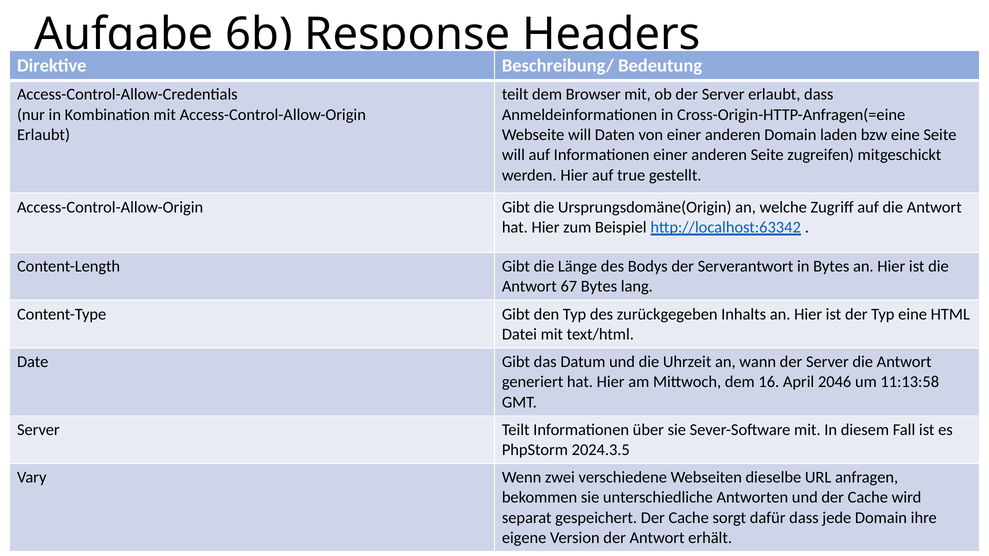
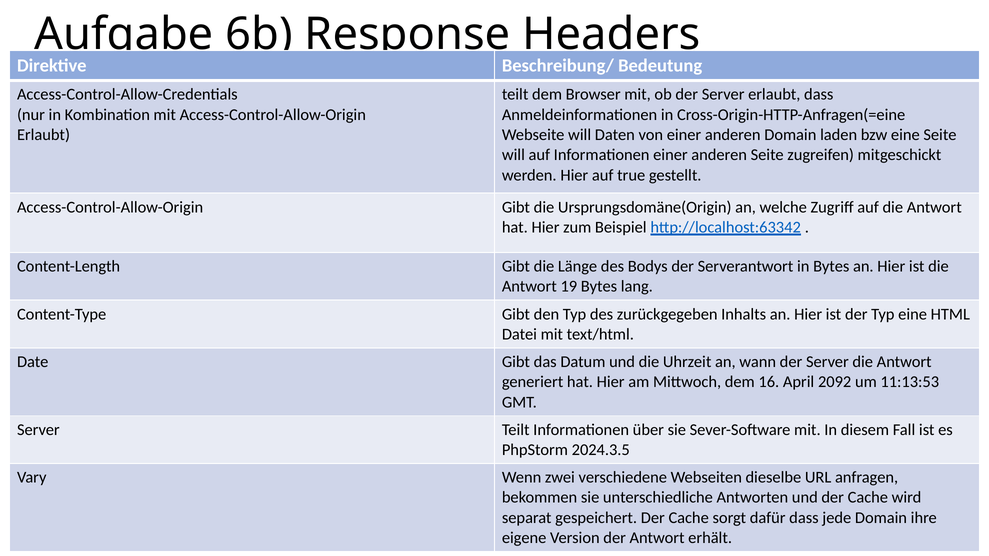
67: 67 -> 19 (569, 287)
2046: 2046 -> 2092 (835, 382)
11:13:58: 11:13:58 -> 11:13:53 (910, 382)
